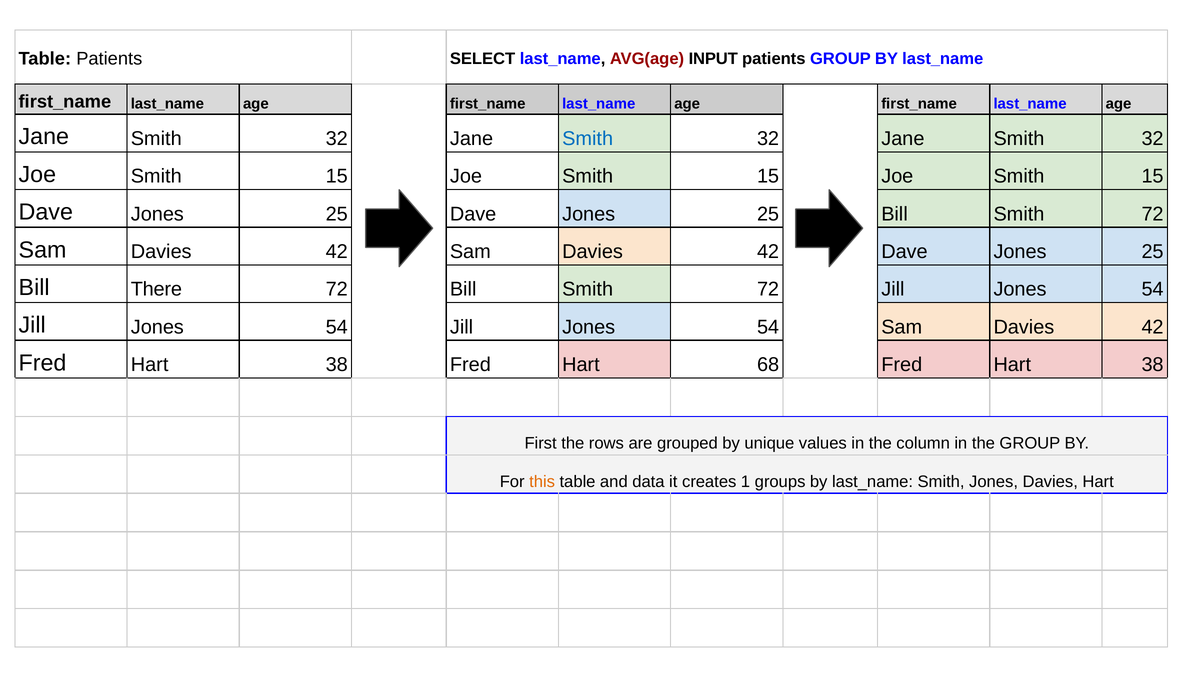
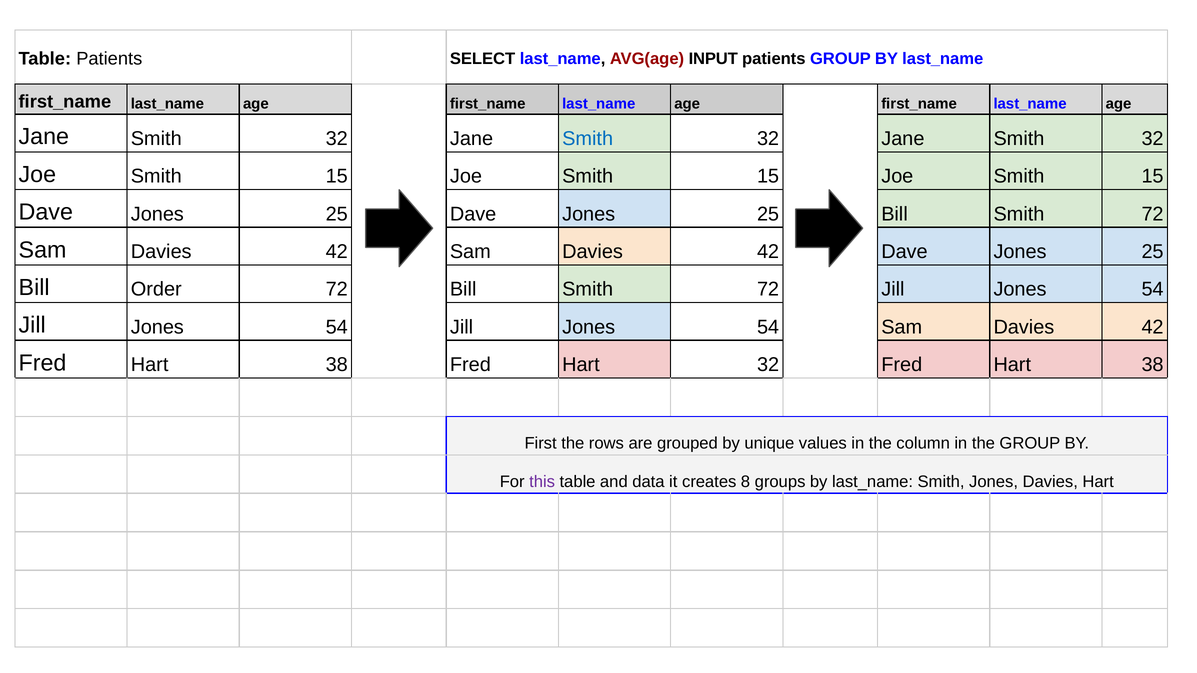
There: There -> Order (156, 290)
Hart 68: 68 -> 32 (768, 365)
this colour: orange -> purple (542, 482)
1: 1 -> 8 (745, 482)
